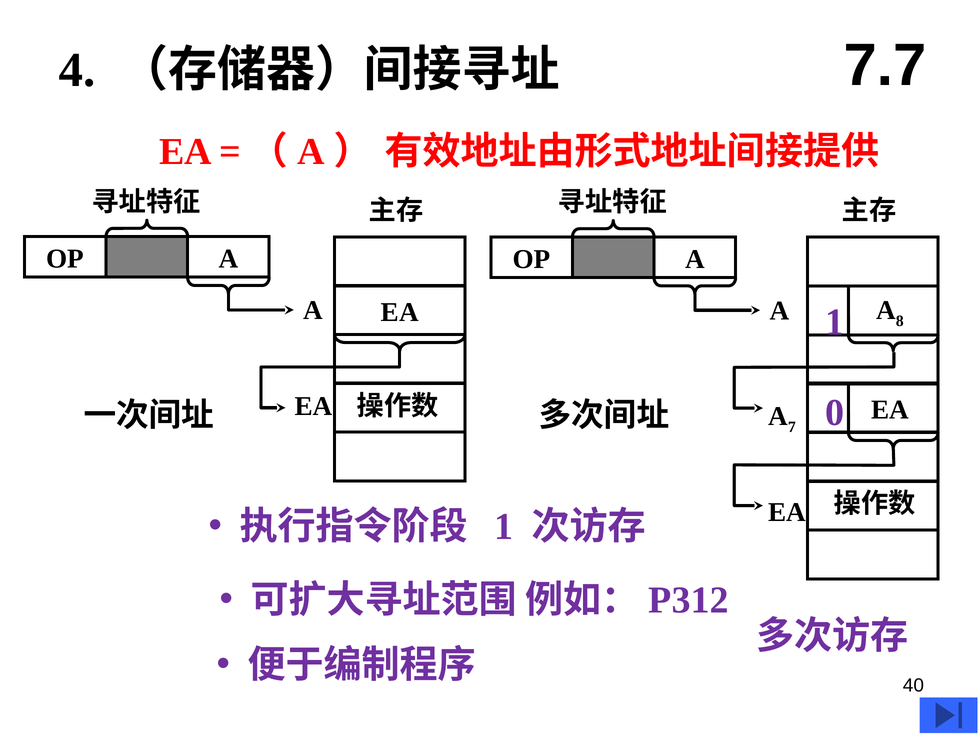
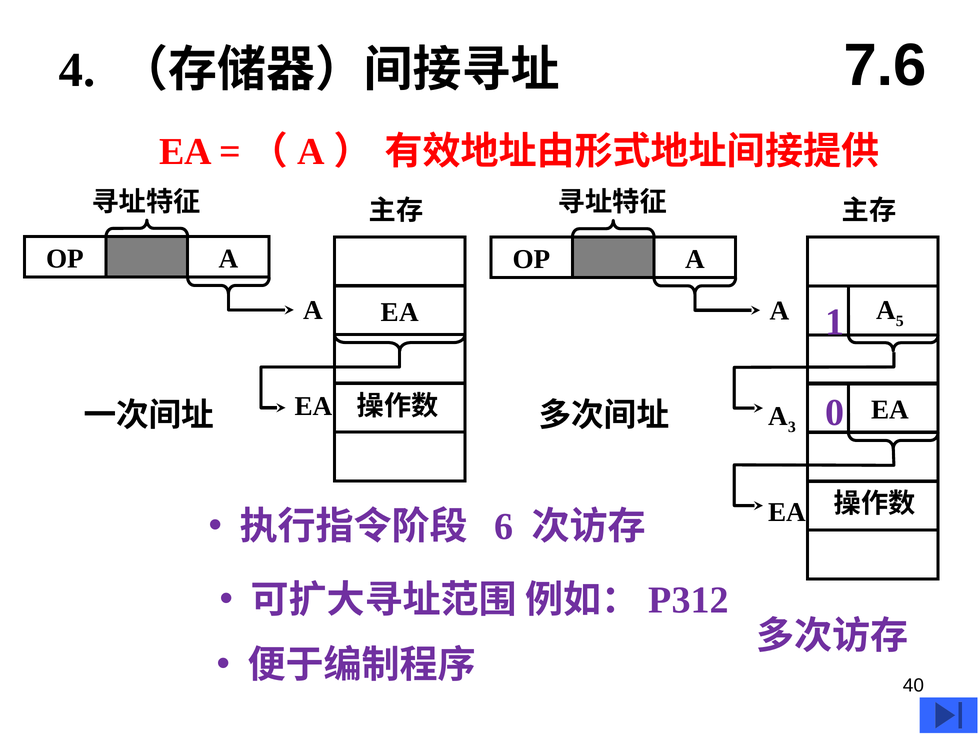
7.7: 7.7 -> 7.6 (885, 65)
8: 8 -> 5 (900, 321)
7: 7 -> 3 (792, 427)
1: 1 -> 6 (504, 527)
